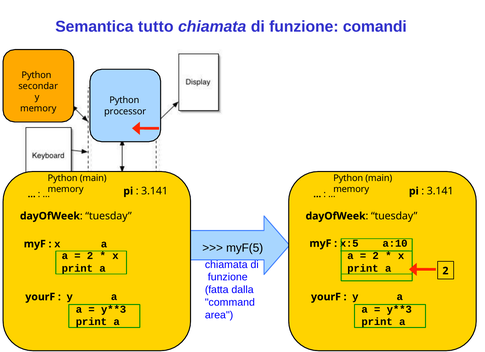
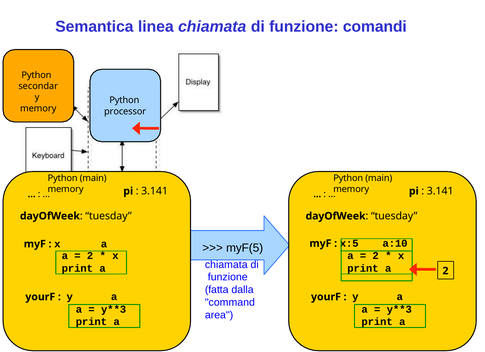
tutto: tutto -> linea (156, 27)
